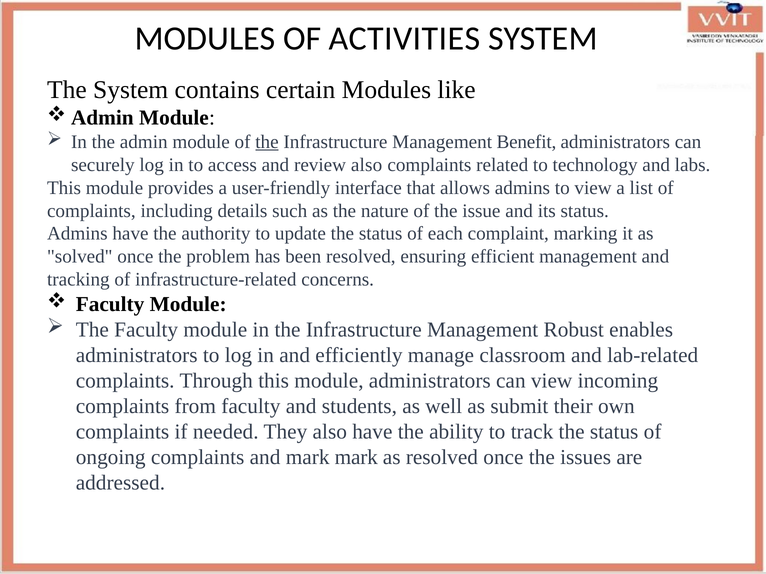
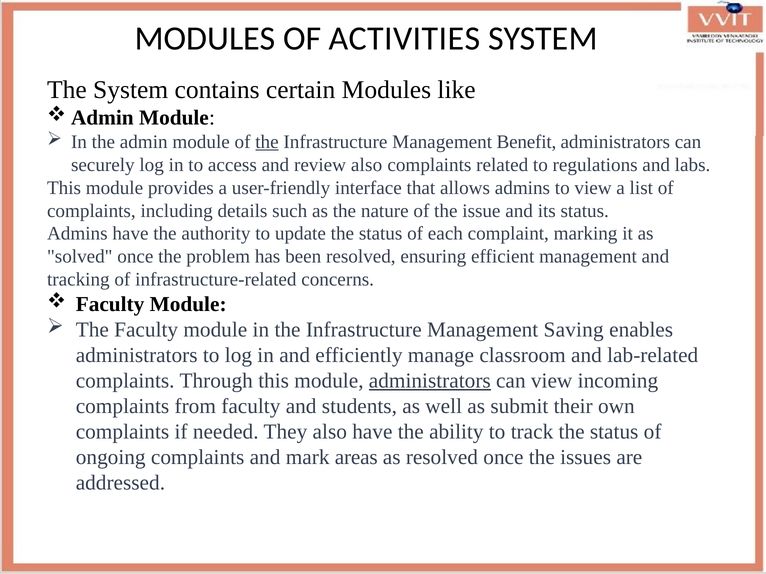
technology: technology -> regulations (595, 165)
Robust: Robust -> Saving (574, 330)
administrators underline: none -> present (430, 381)
mark mark: mark -> areas (356, 458)
